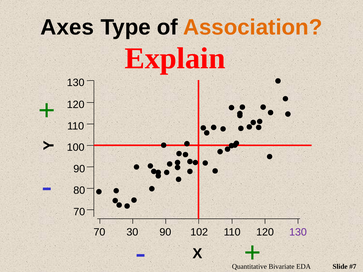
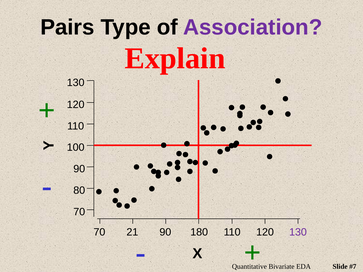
Axes: Axes -> Pairs (67, 27)
Association colour: orange -> purple (253, 27)
30: 30 -> 21 (132, 232)
102: 102 -> 180 (199, 232)
